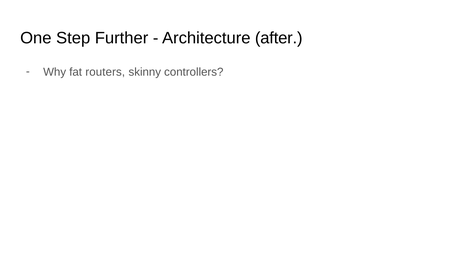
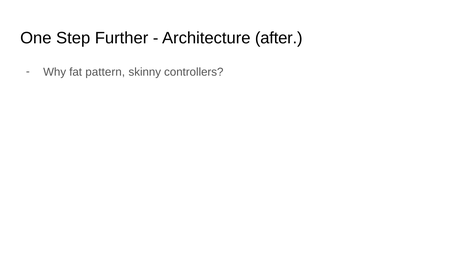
routers: routers -> pattern (105, 72)
